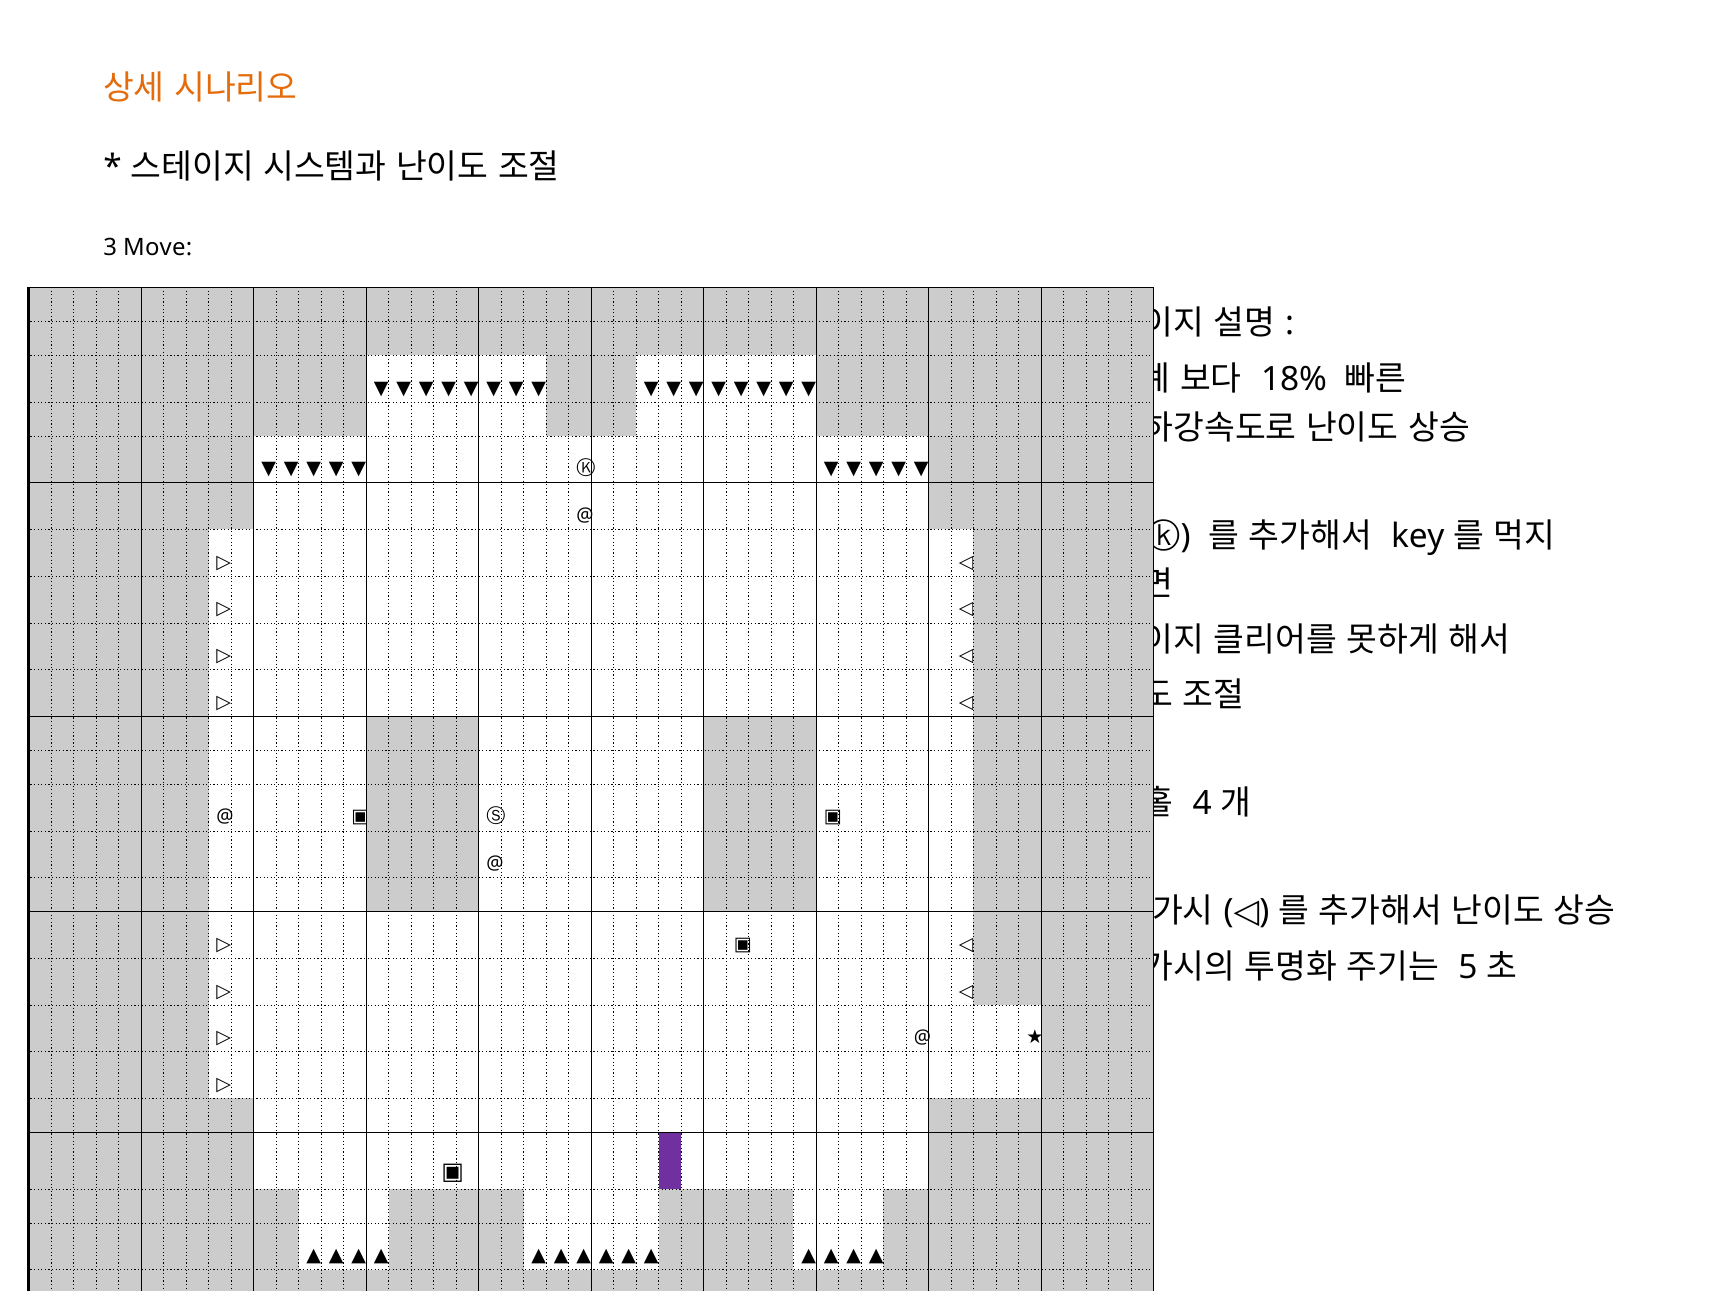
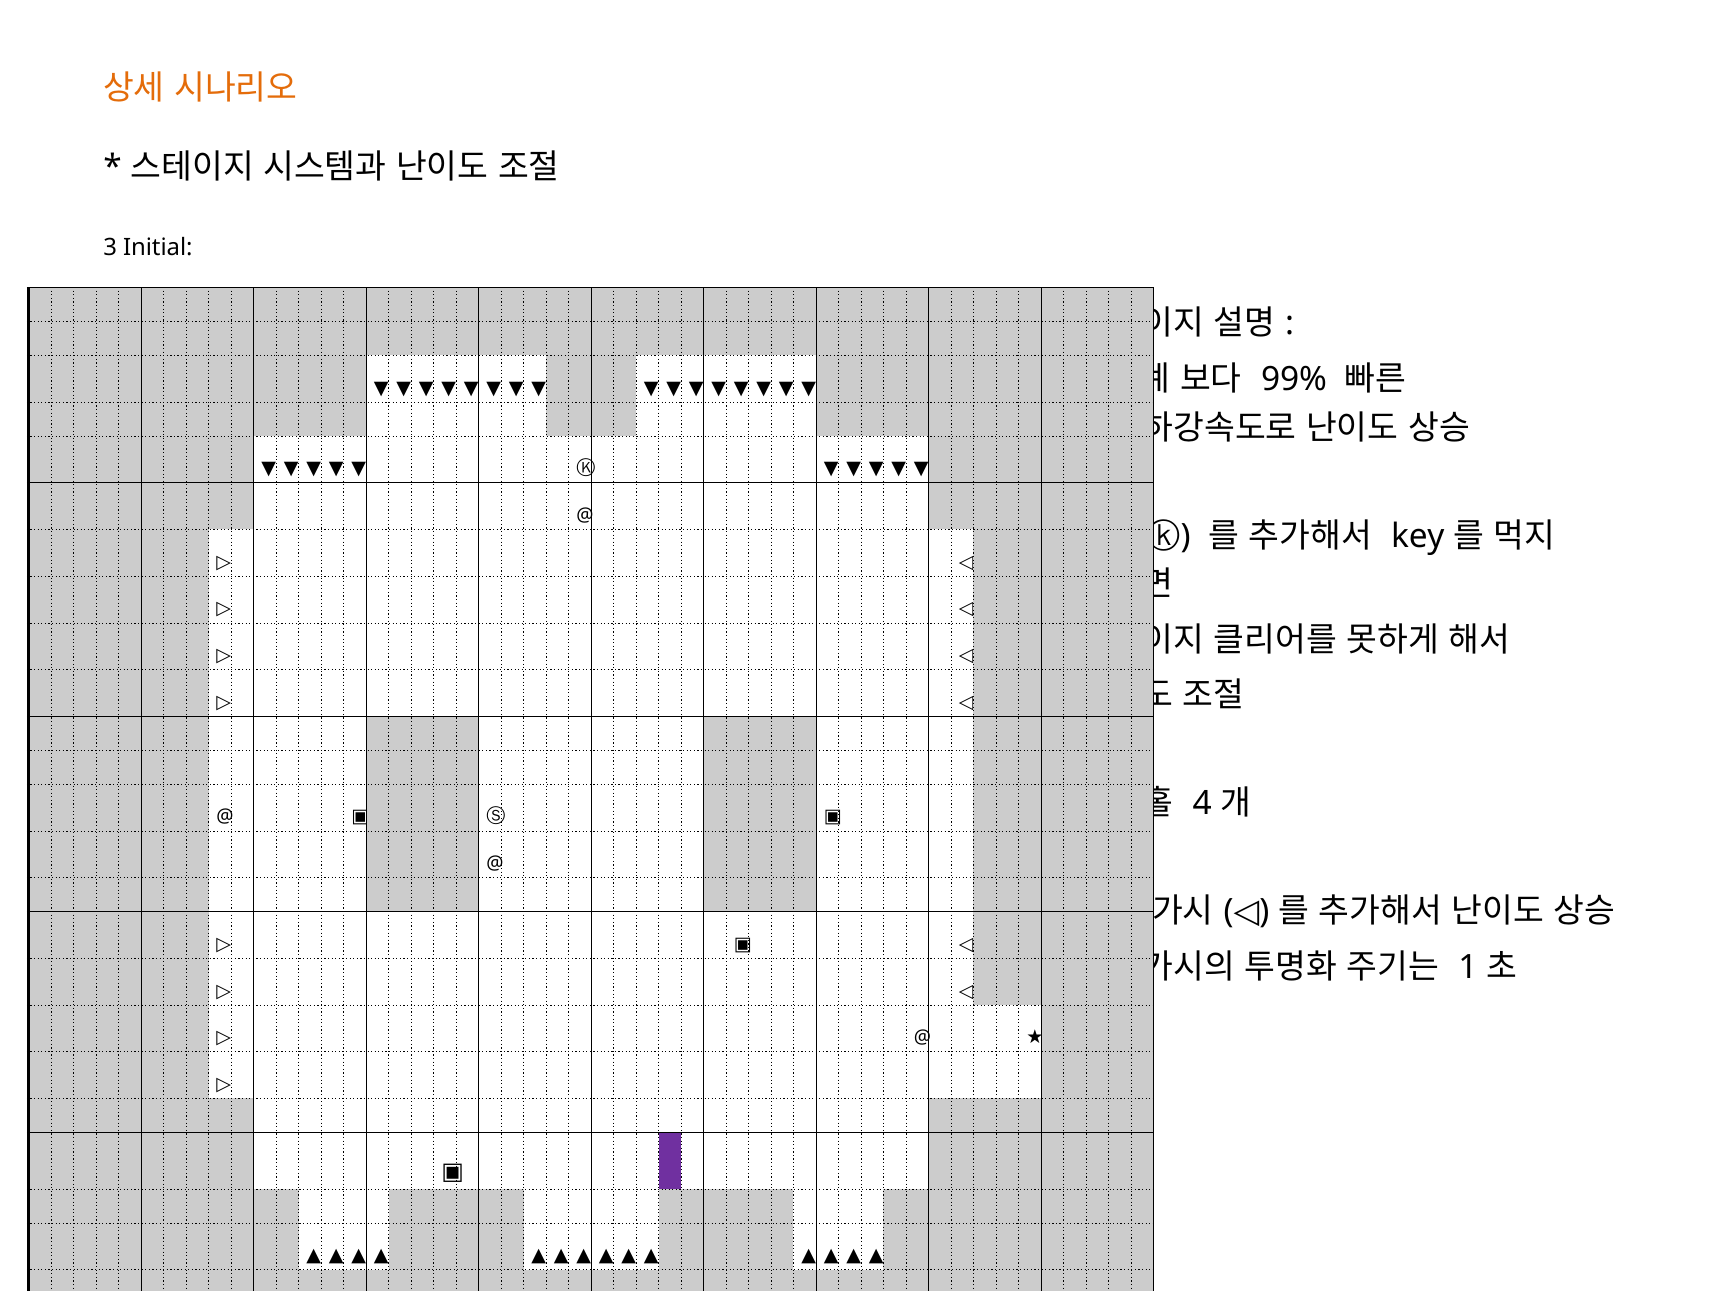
Move: Move -> Initial (158, 247)
18%: 18% -> 99% (1294, 379)
5: 5 -> 1 (1468, 967)
